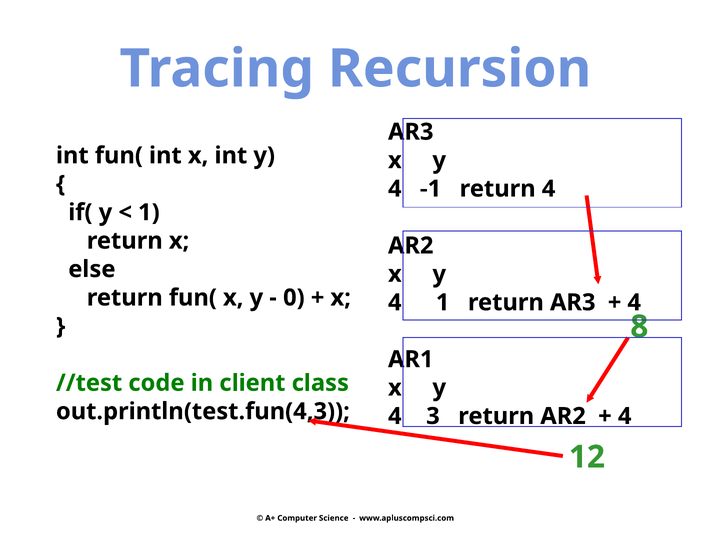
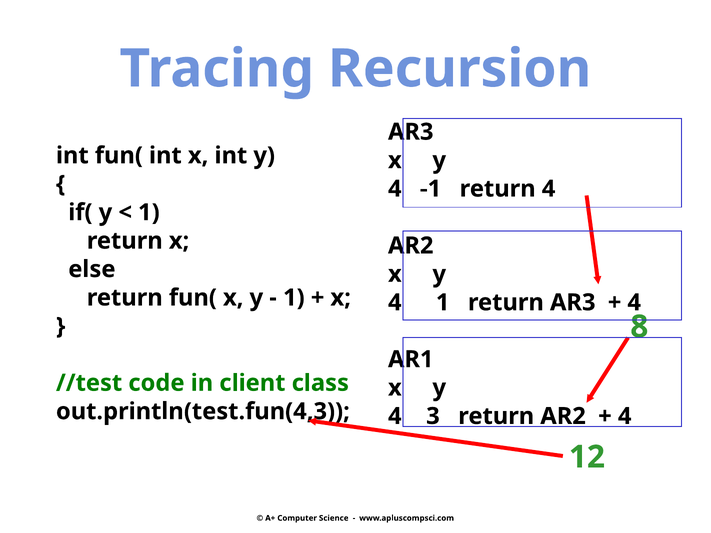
0: 0 -> 1 (294, 298)
